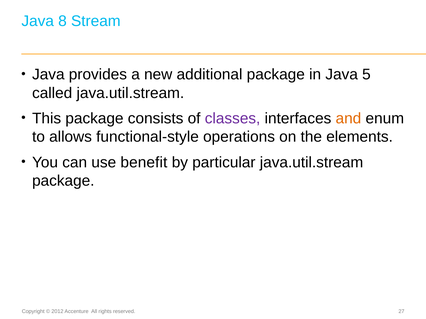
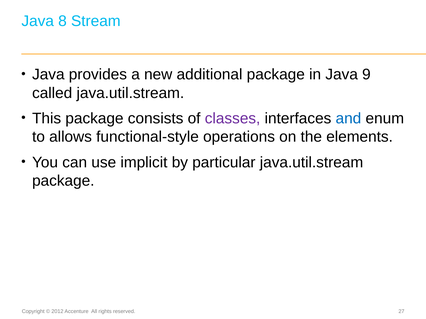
5: 5 -> 9 (366, 75)
and colour: orange -> blue (348, 119)
benefit: benefit -> implicit (144, 163)
